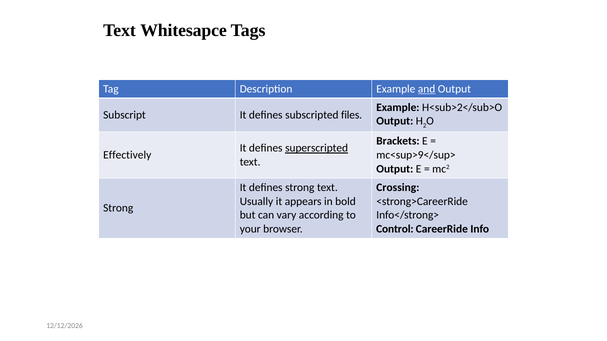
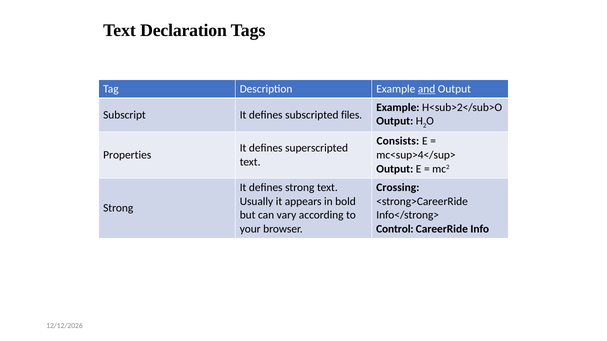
Whitesapce: Whitesapce -> Declaration (184, 30)
Brackets: Brackets -> Consists (398, 141)
superscripted underline: present -> none (317, 148)
Effectively: Effectively -> Properties (127, 155)
mc<sup>9</sup>: mc<sup>9</sup> -> mc<sup>4</sup> (416, 155)
